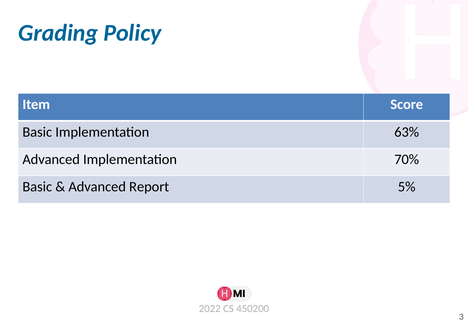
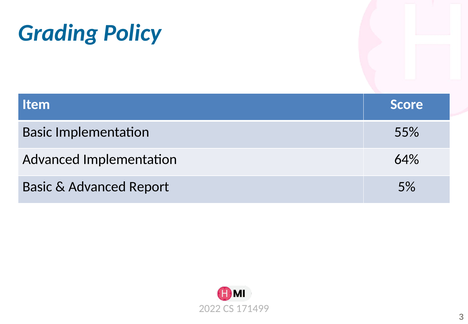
63%: 63% -> 55% (407, 132)
70%: 70% -> 64% (407, 159)
450200: 450200 -> 171499 (253, 309)
